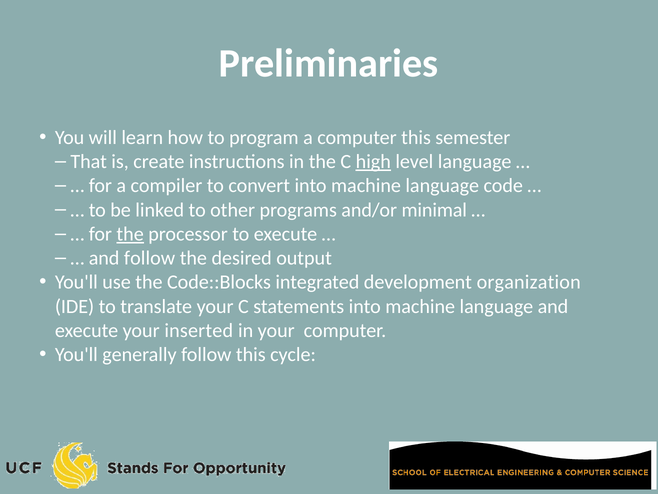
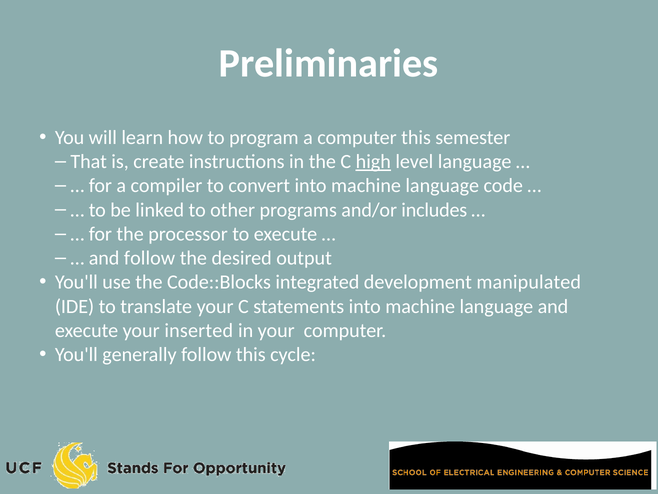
minimal: minimal -> includes (434, 210)
the underline: present -> none (130, 234)
organization: organization -> manipulated (529, 282)
